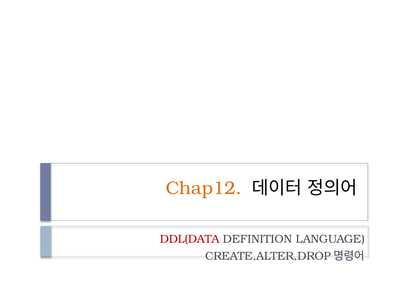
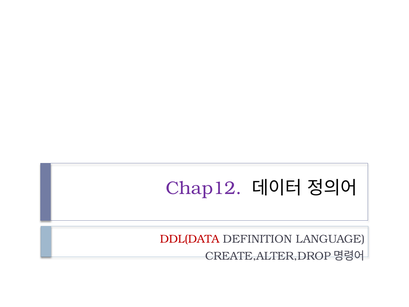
Chap12 colour: orange -> purple (204, 188)
